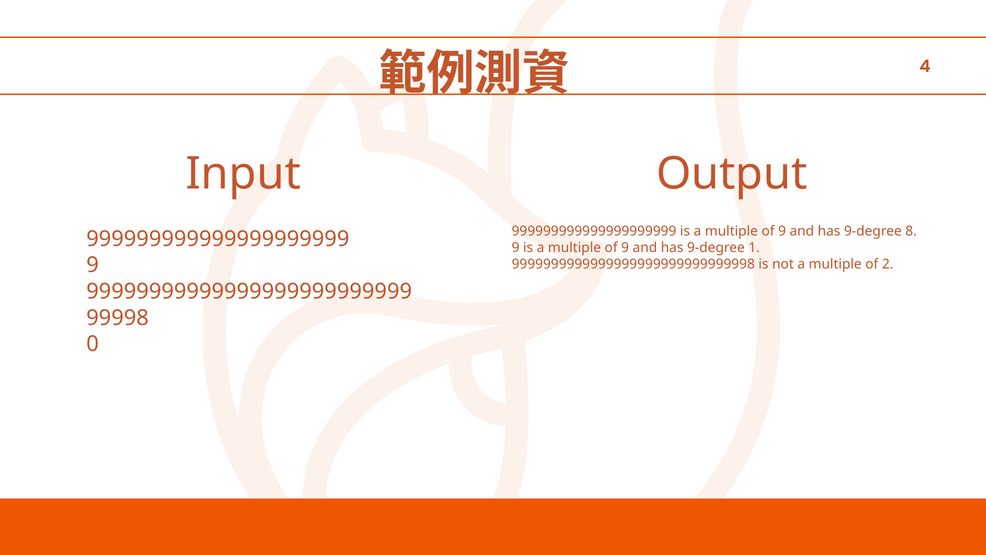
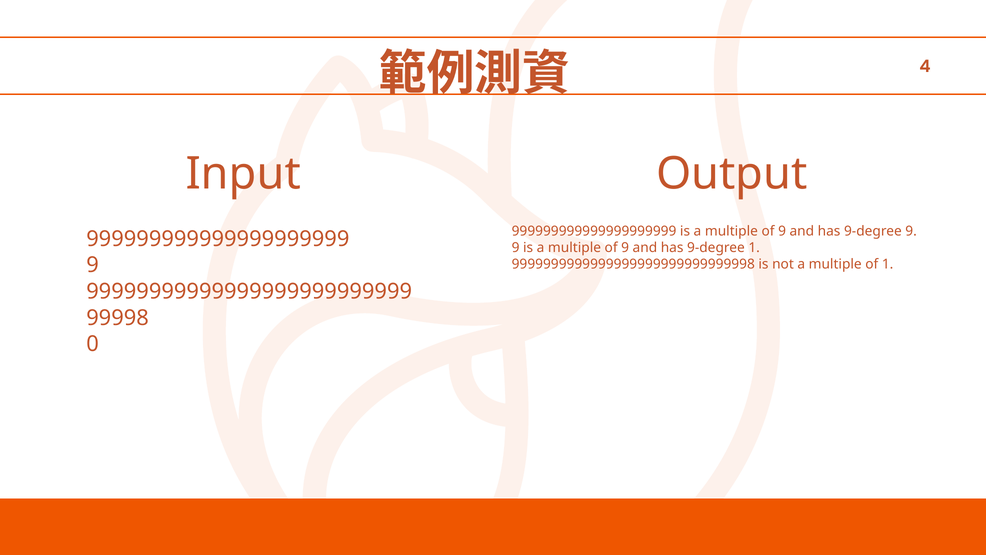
9-degree 8: 8 -> 9 (911, 231)
of 2: 2 -> 1 (888, 264)
